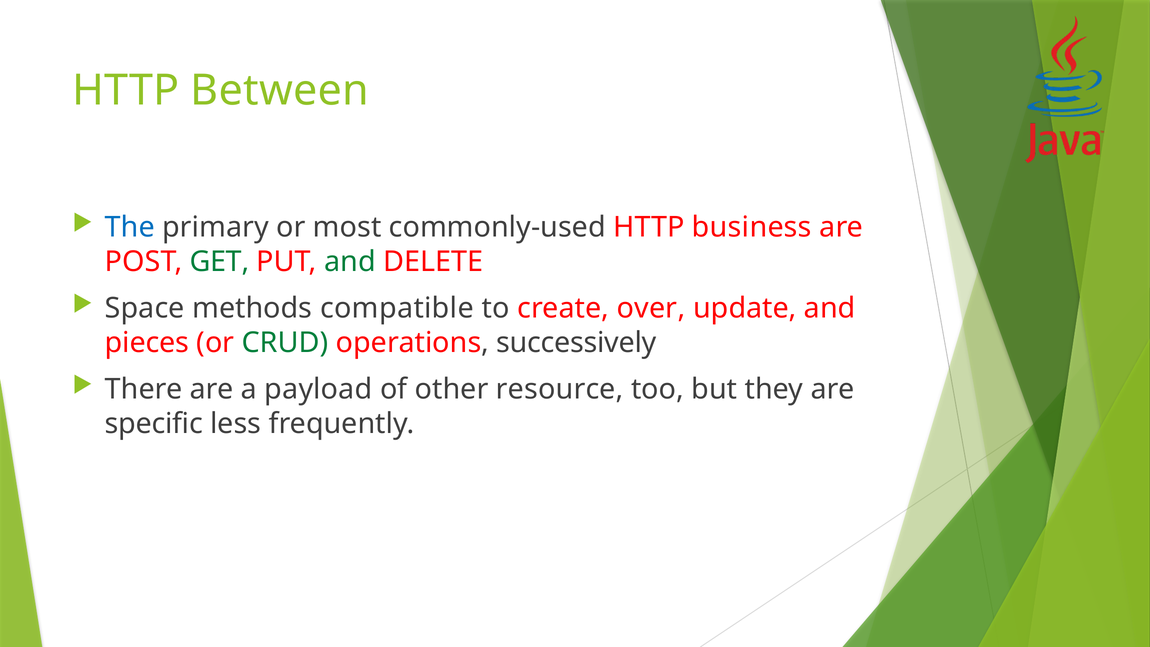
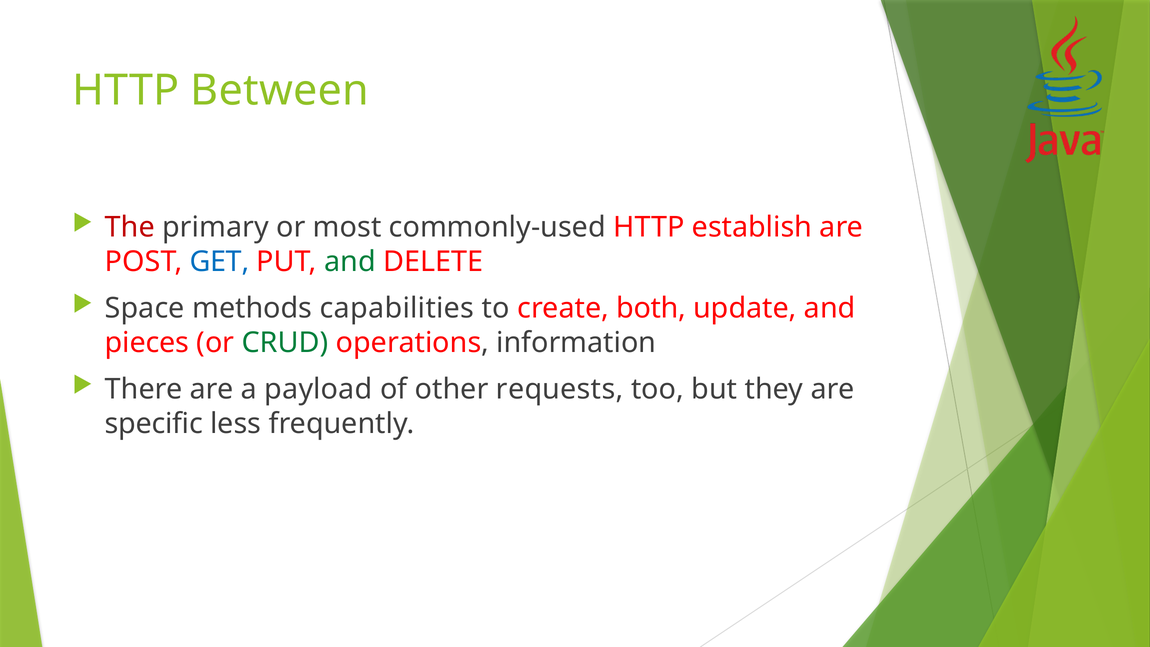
The colour: blue -> red (130, 227)
business: business -> establish (752, 227)
GET colour: green -> blue (219, 262)
compatible: compatible -> capabilities (397, 308)
over: over -> both (651, 308)
successively: successively -> information (576, 343)
resource: resource -> requests (560, 389)
